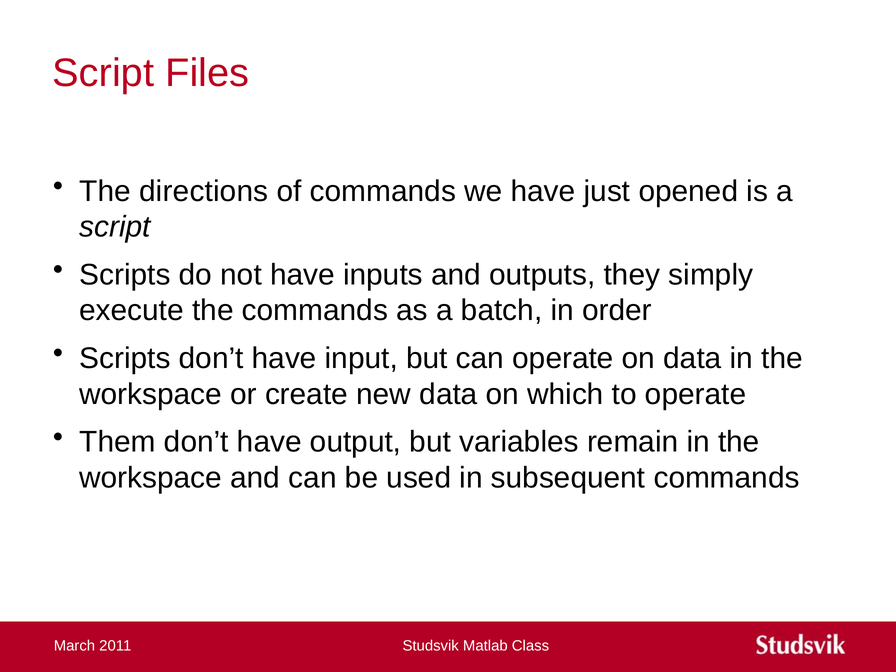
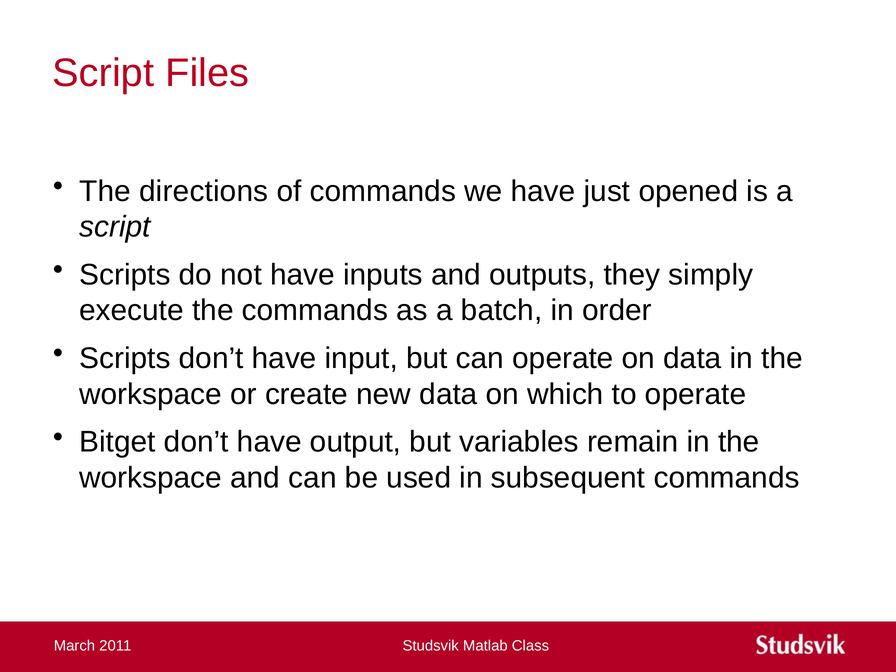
Them: Them -> Bitget (117, 442)
